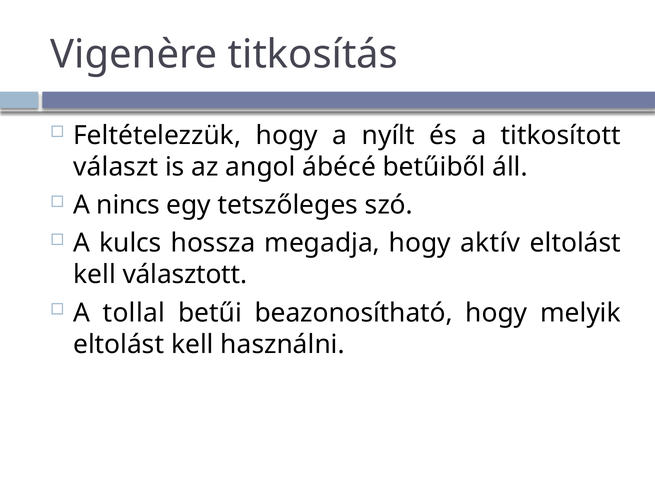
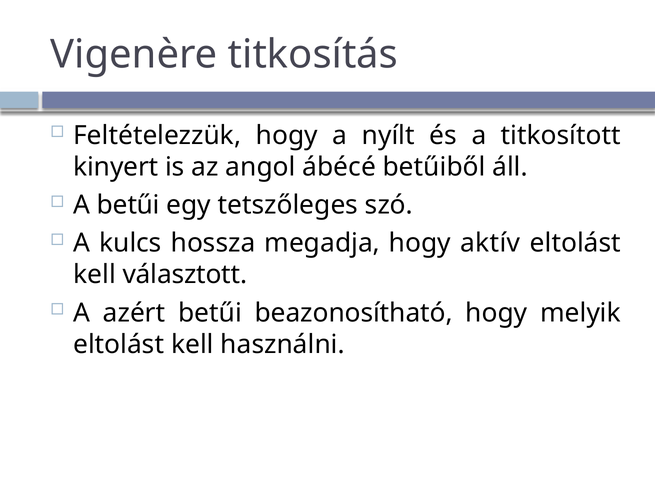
választ: választ -> kinyert (116, 167)
A nincs: nincs -> betűi (128, 205)
tollal: tollal -> azért (134, 313)
